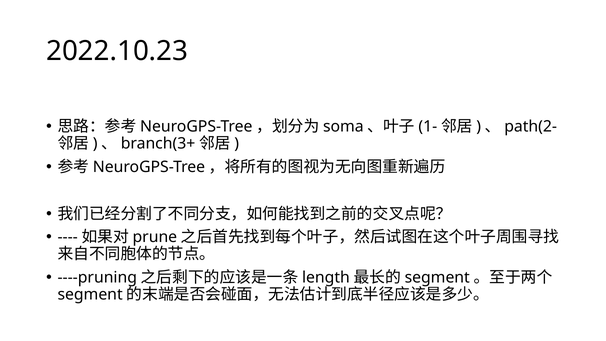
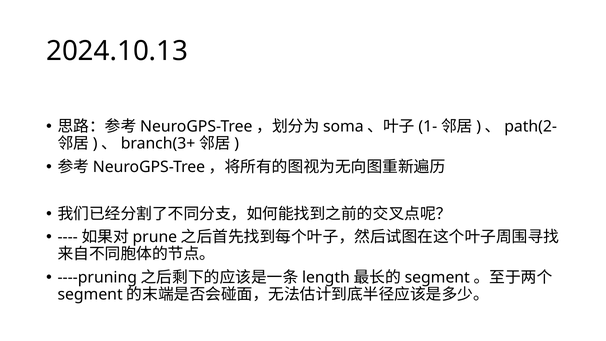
2022.10.23: 2022.10.23 -> 2024.10.13 (117, 51)
